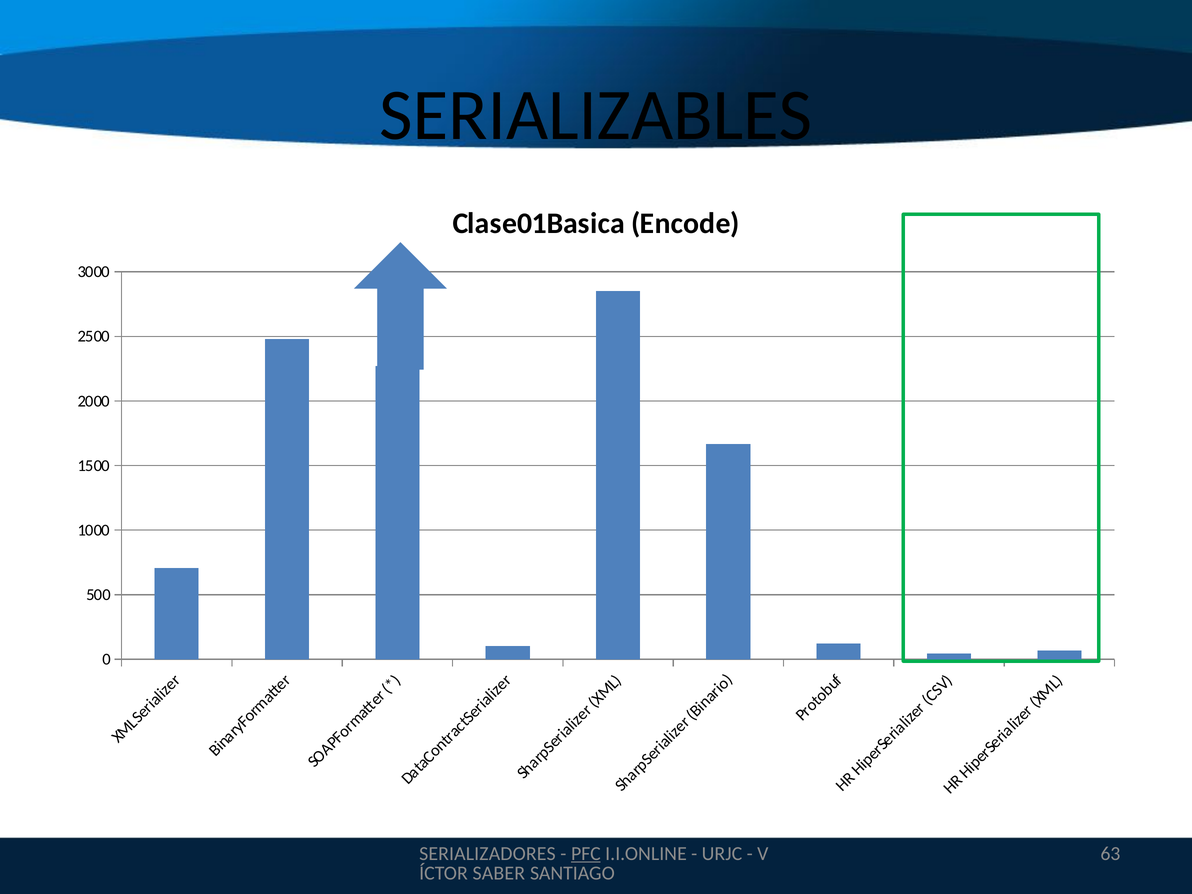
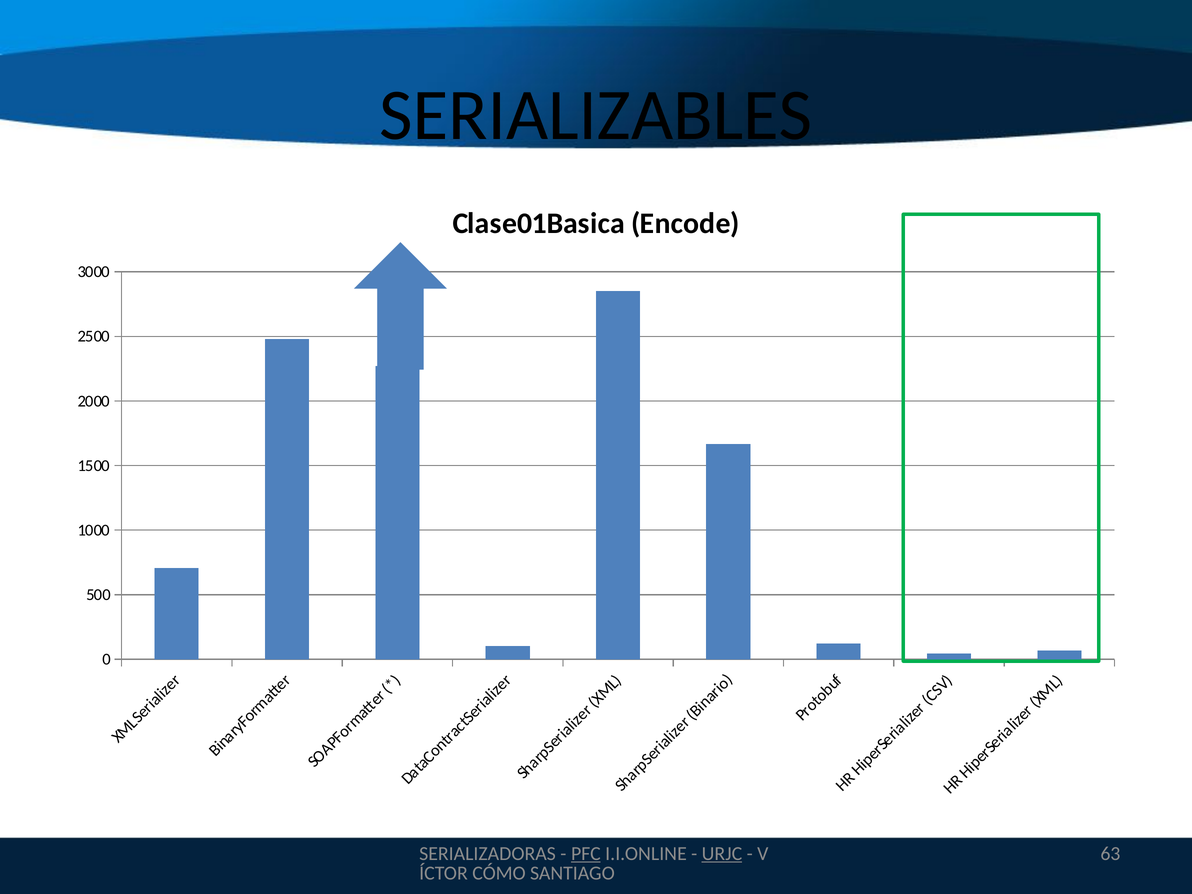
SERIALIZADORES: SERIALIZADORES -> SERIALIZADORAS (488, 854)
URJC underline: none -> present (722, 854)
SABER: SABER -> CÓMO (499, 873)
